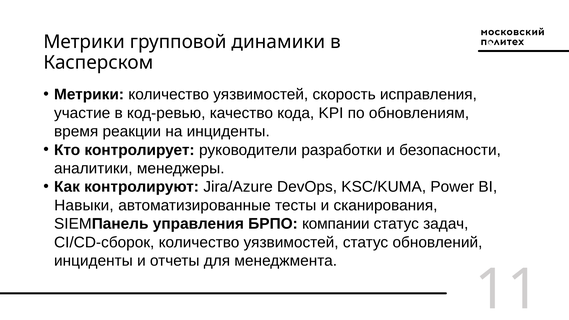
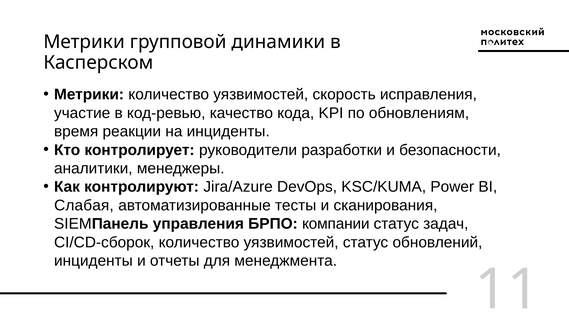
Навыки: Навыки -> Слабая (84, 205)
